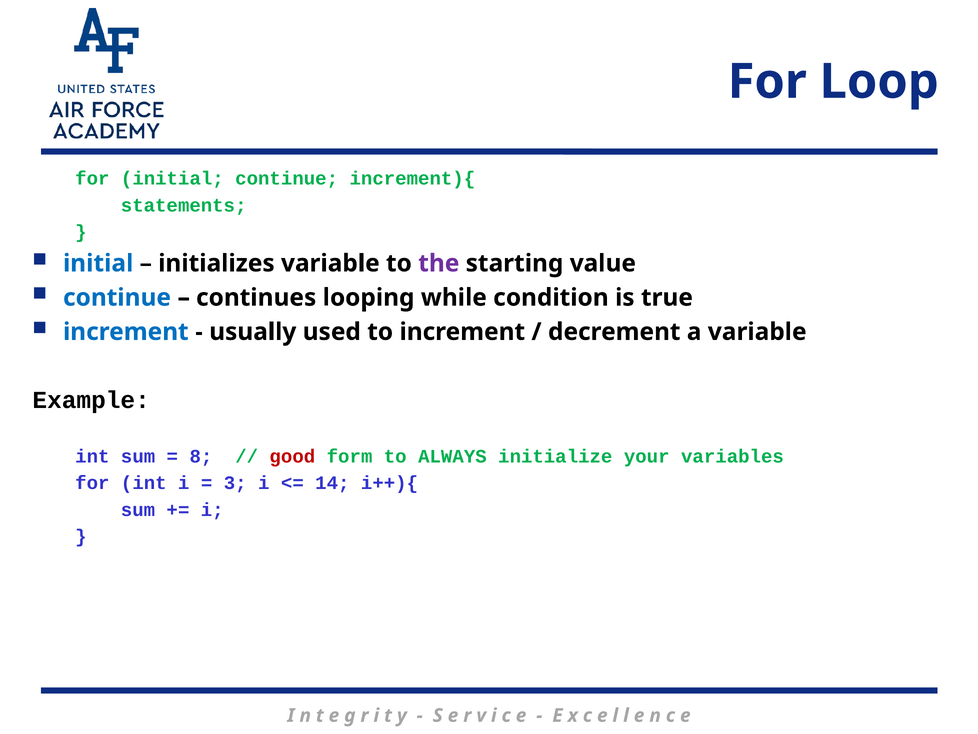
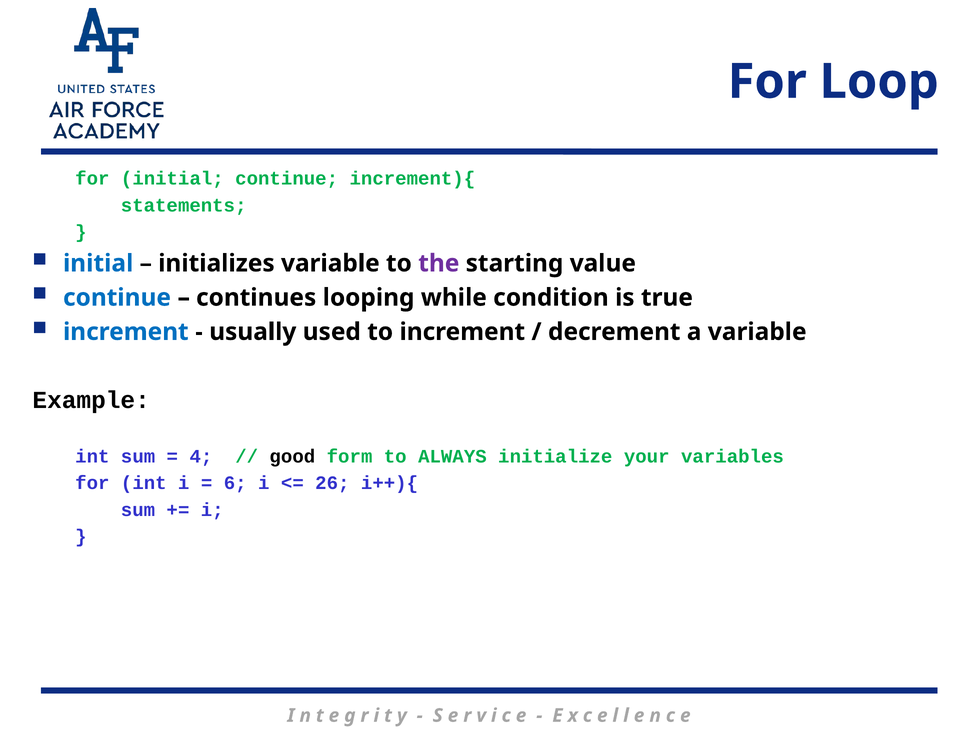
8: 8 -> 4 (201, 456)
good colour: red -> black (292, 456)
3: 3 -> 6 (235, 483)
14: 14 -> 26 (332, 483)
